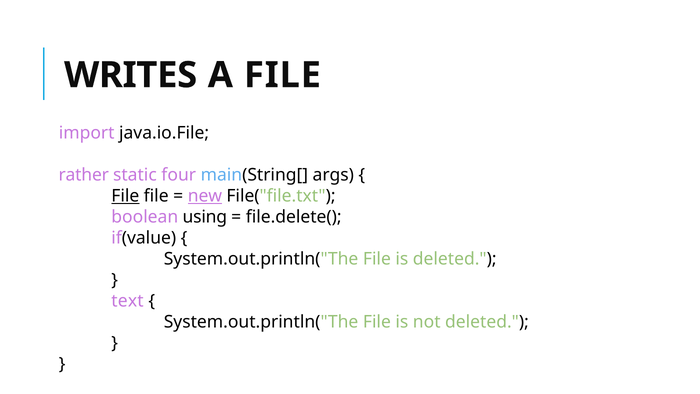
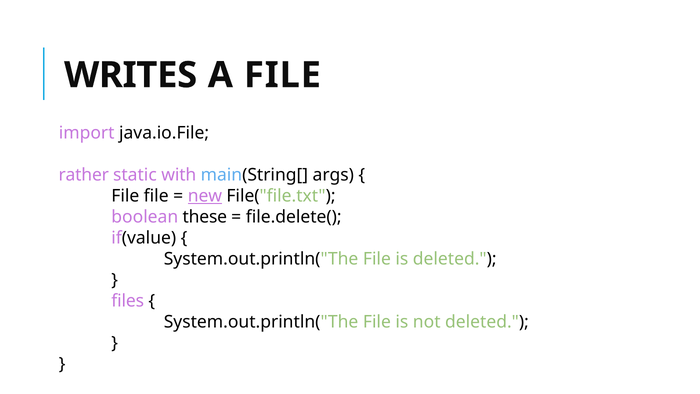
four: four -> with (179, 175)
File underline: present -> none (125, 196)
using: using -> these (205, 217)
text: text -> files (128, 301)
